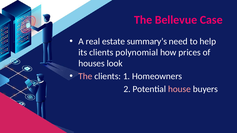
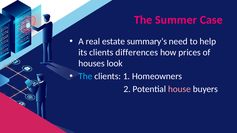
Bellevue: Bellevue -> Summer (176, 20)
polynomial: polynomial -> differences (137, 52)
The colour: pink -> light blue (85, 76)
